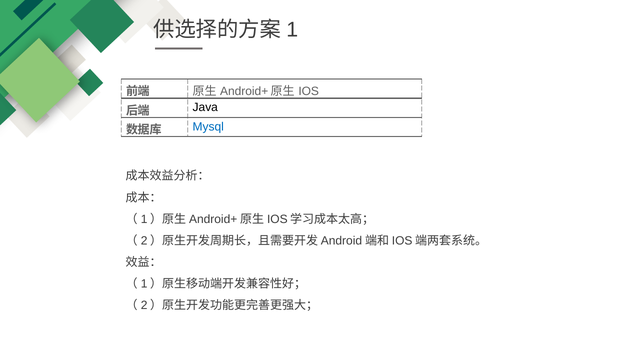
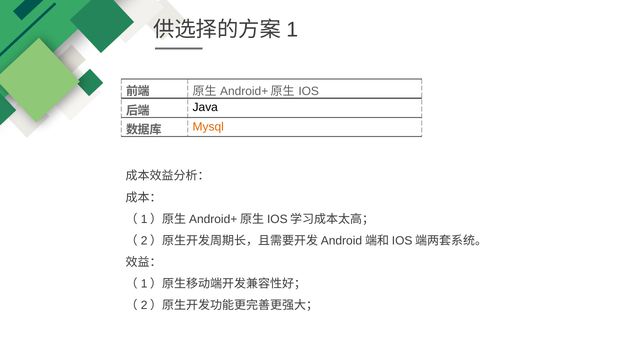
Mysql colour: blue -> orange (208, 127)
